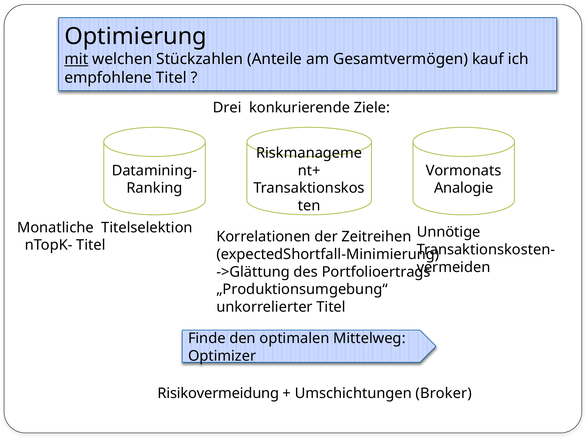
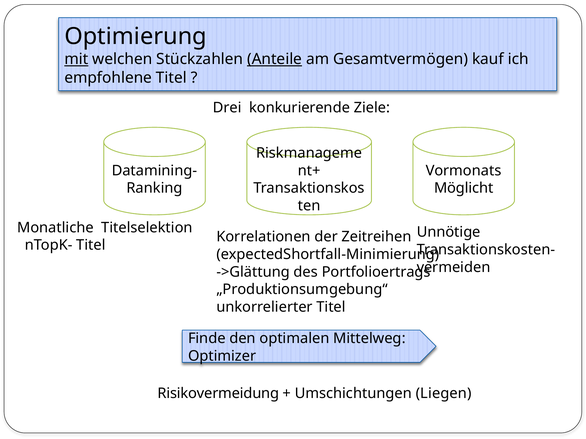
Anteile underline: none -> present (275, 59)
Analogie: Analogie -> Möglicht (464, 188)
Broker: Broker -> Liegen (444, 394)
